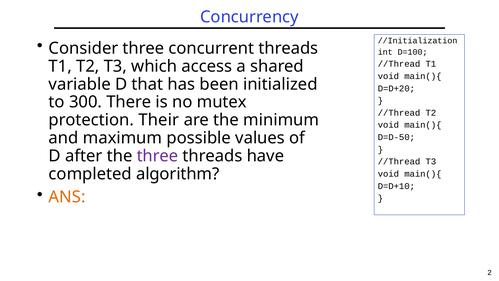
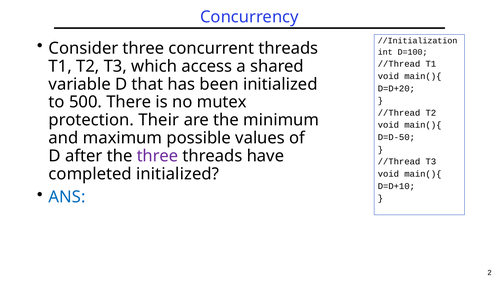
300: 300 -> 500 (86, 102)
completed algorithm: algorithm -> initialized (178, 174)
ANS colour: orange -> blue (67, 197)
